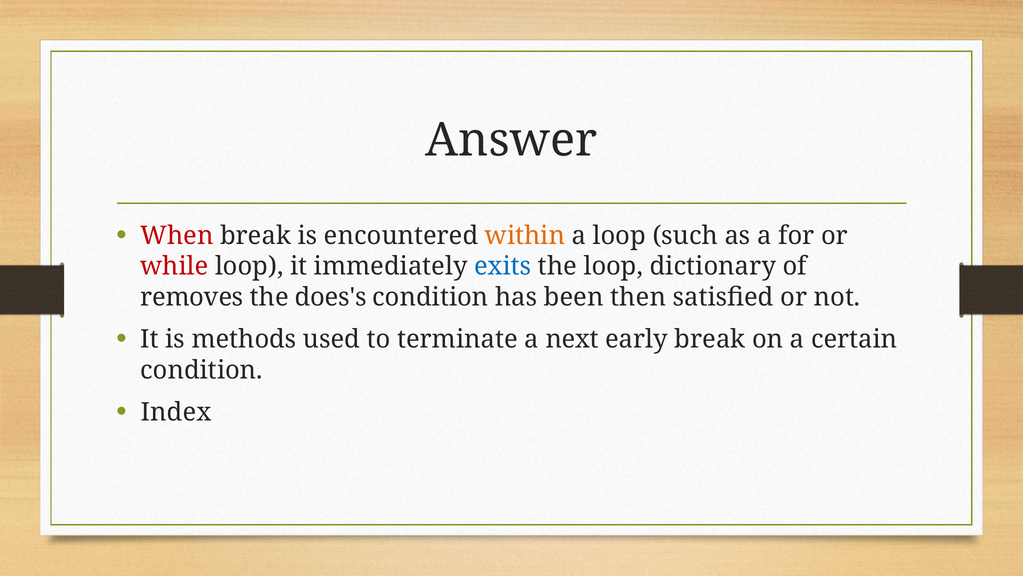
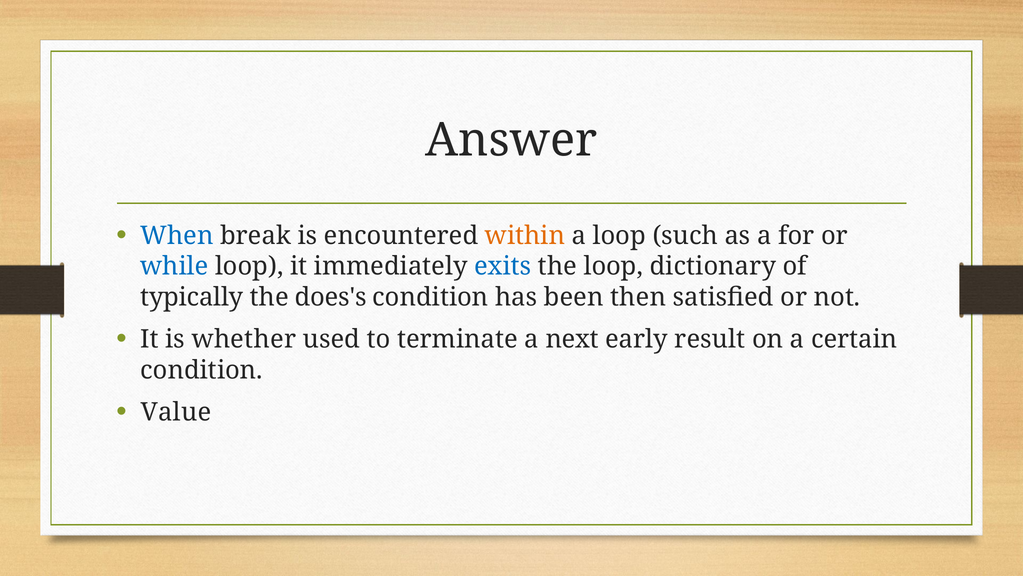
When colour: red -> blue (177, 236)
while colour: red -> blue (174, 266)
removes: removes -> typically (192, 297)
methods: methods -> whether (244, 339)
early break: break -> result (710, 339)
Index: Index -> Value (176, 412)
